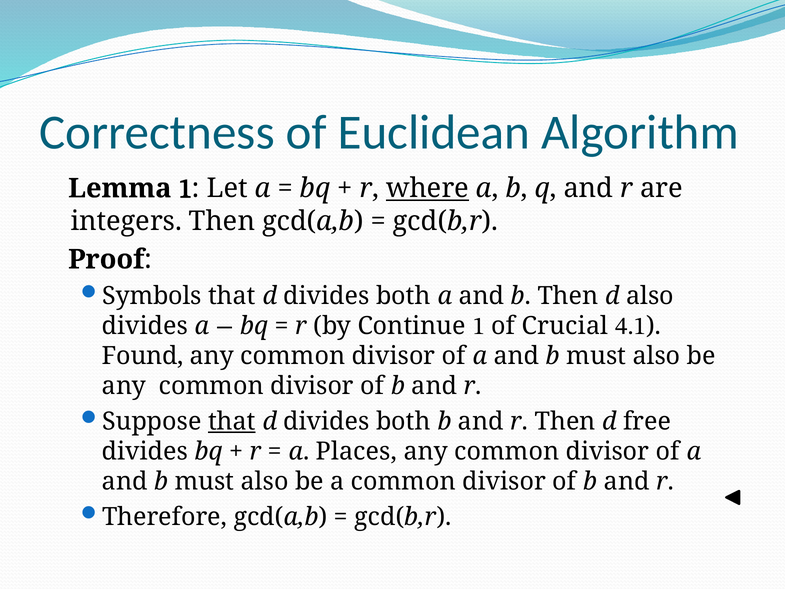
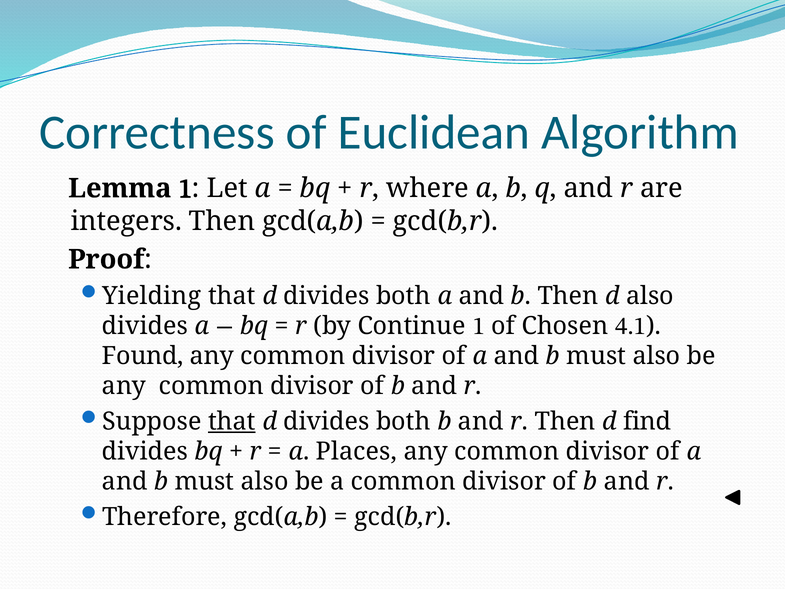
where underline: present -> none (428, 188)
Symbols: Symbols -> Yielding (152, 296)
Crucial: Crucial -> Chosen (565, 326)
free: free -> find (647, 421)
